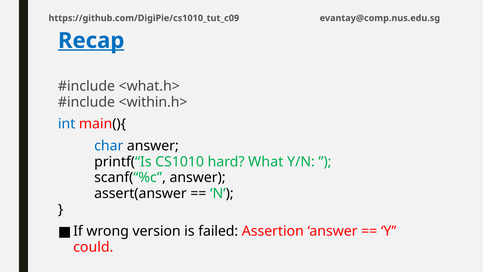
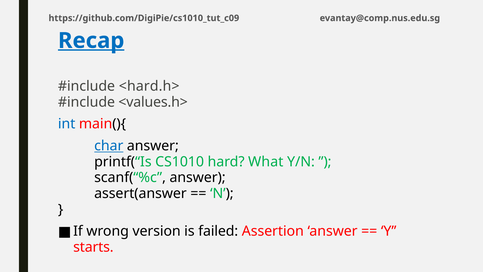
<what.h>: <what.h> -> <hard.h> (149, 86)
<within.h>: <within.h> -> <values.h> (153, 102)
char underline: none -> present (109, 146)
could: could -> starts (93, 247)
